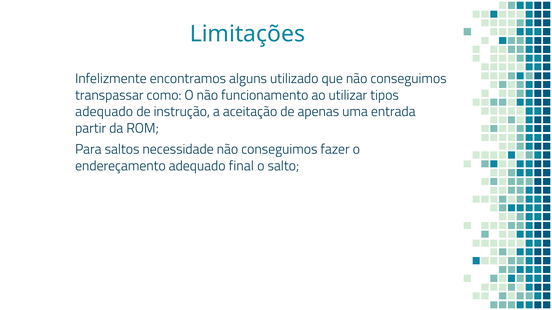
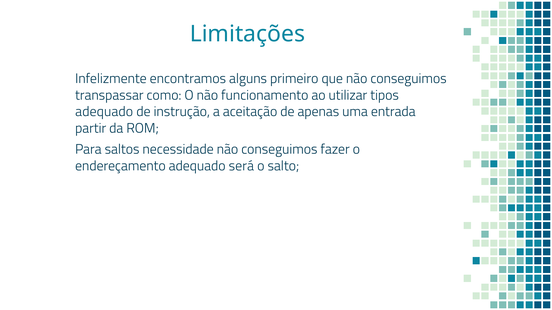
utilizado: utilizado -> primeiro (294, 79)
final: final -> será (241, 166)
